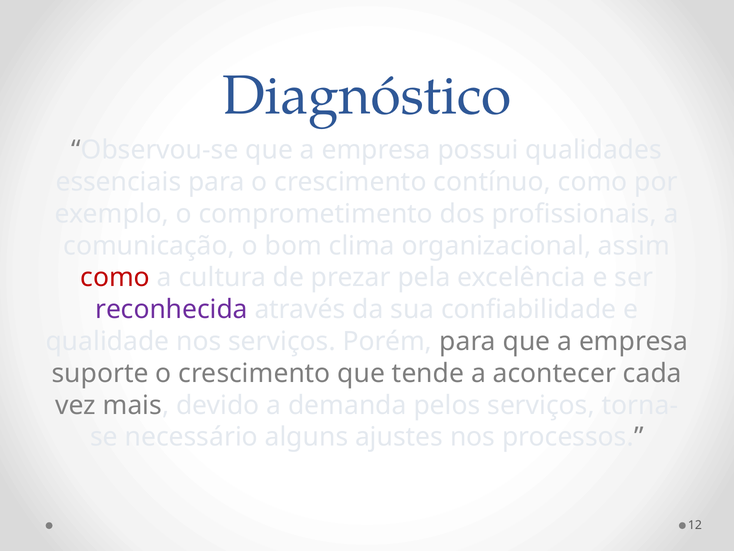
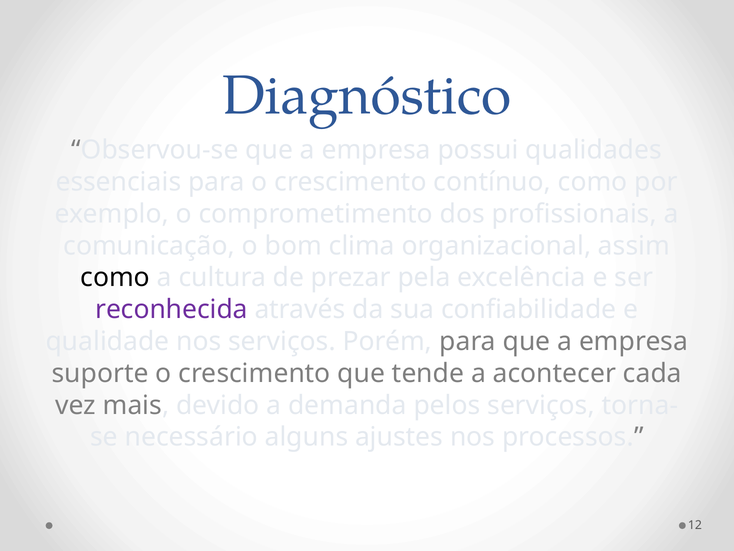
como colour: red -> black (115, 277)
